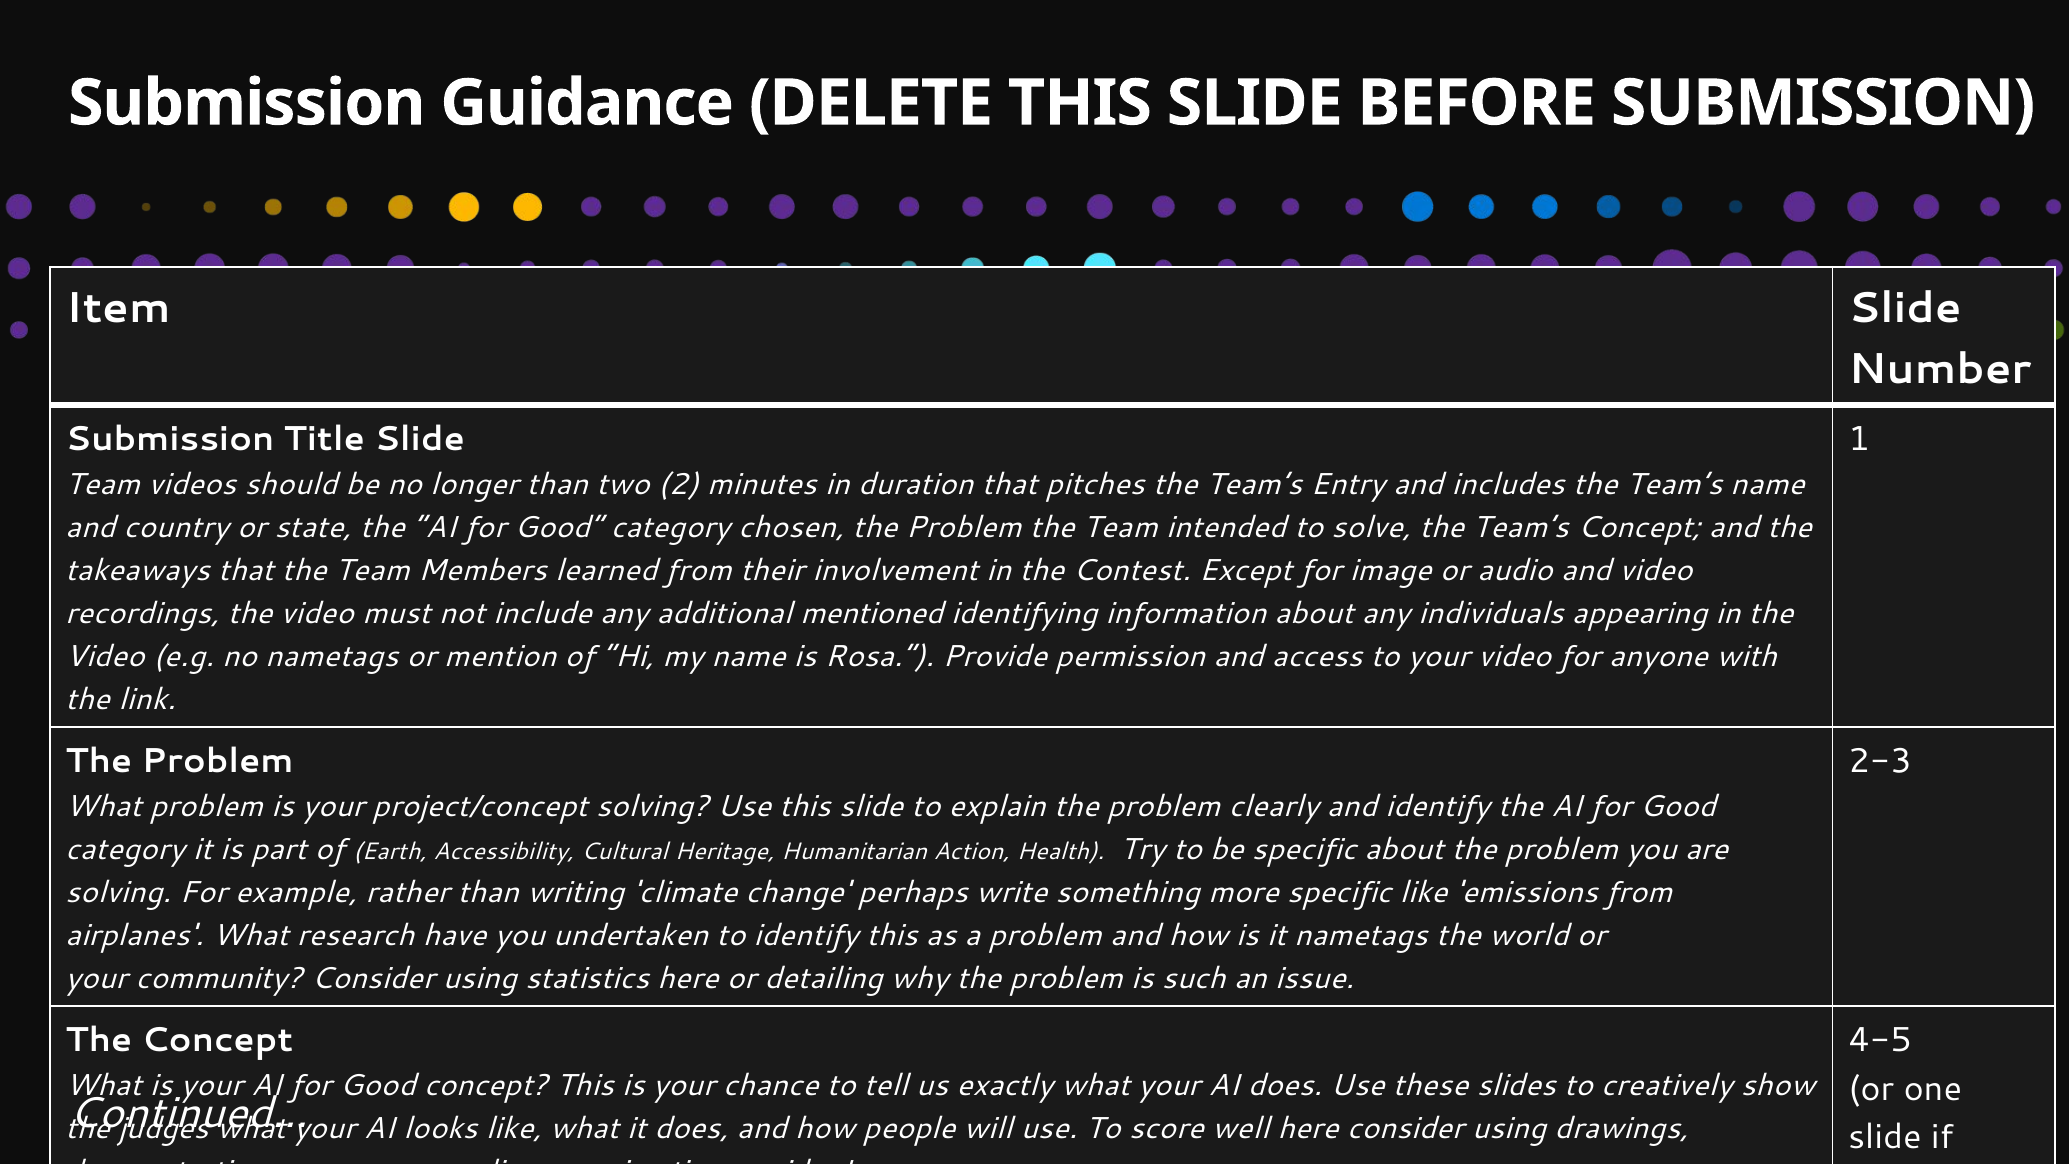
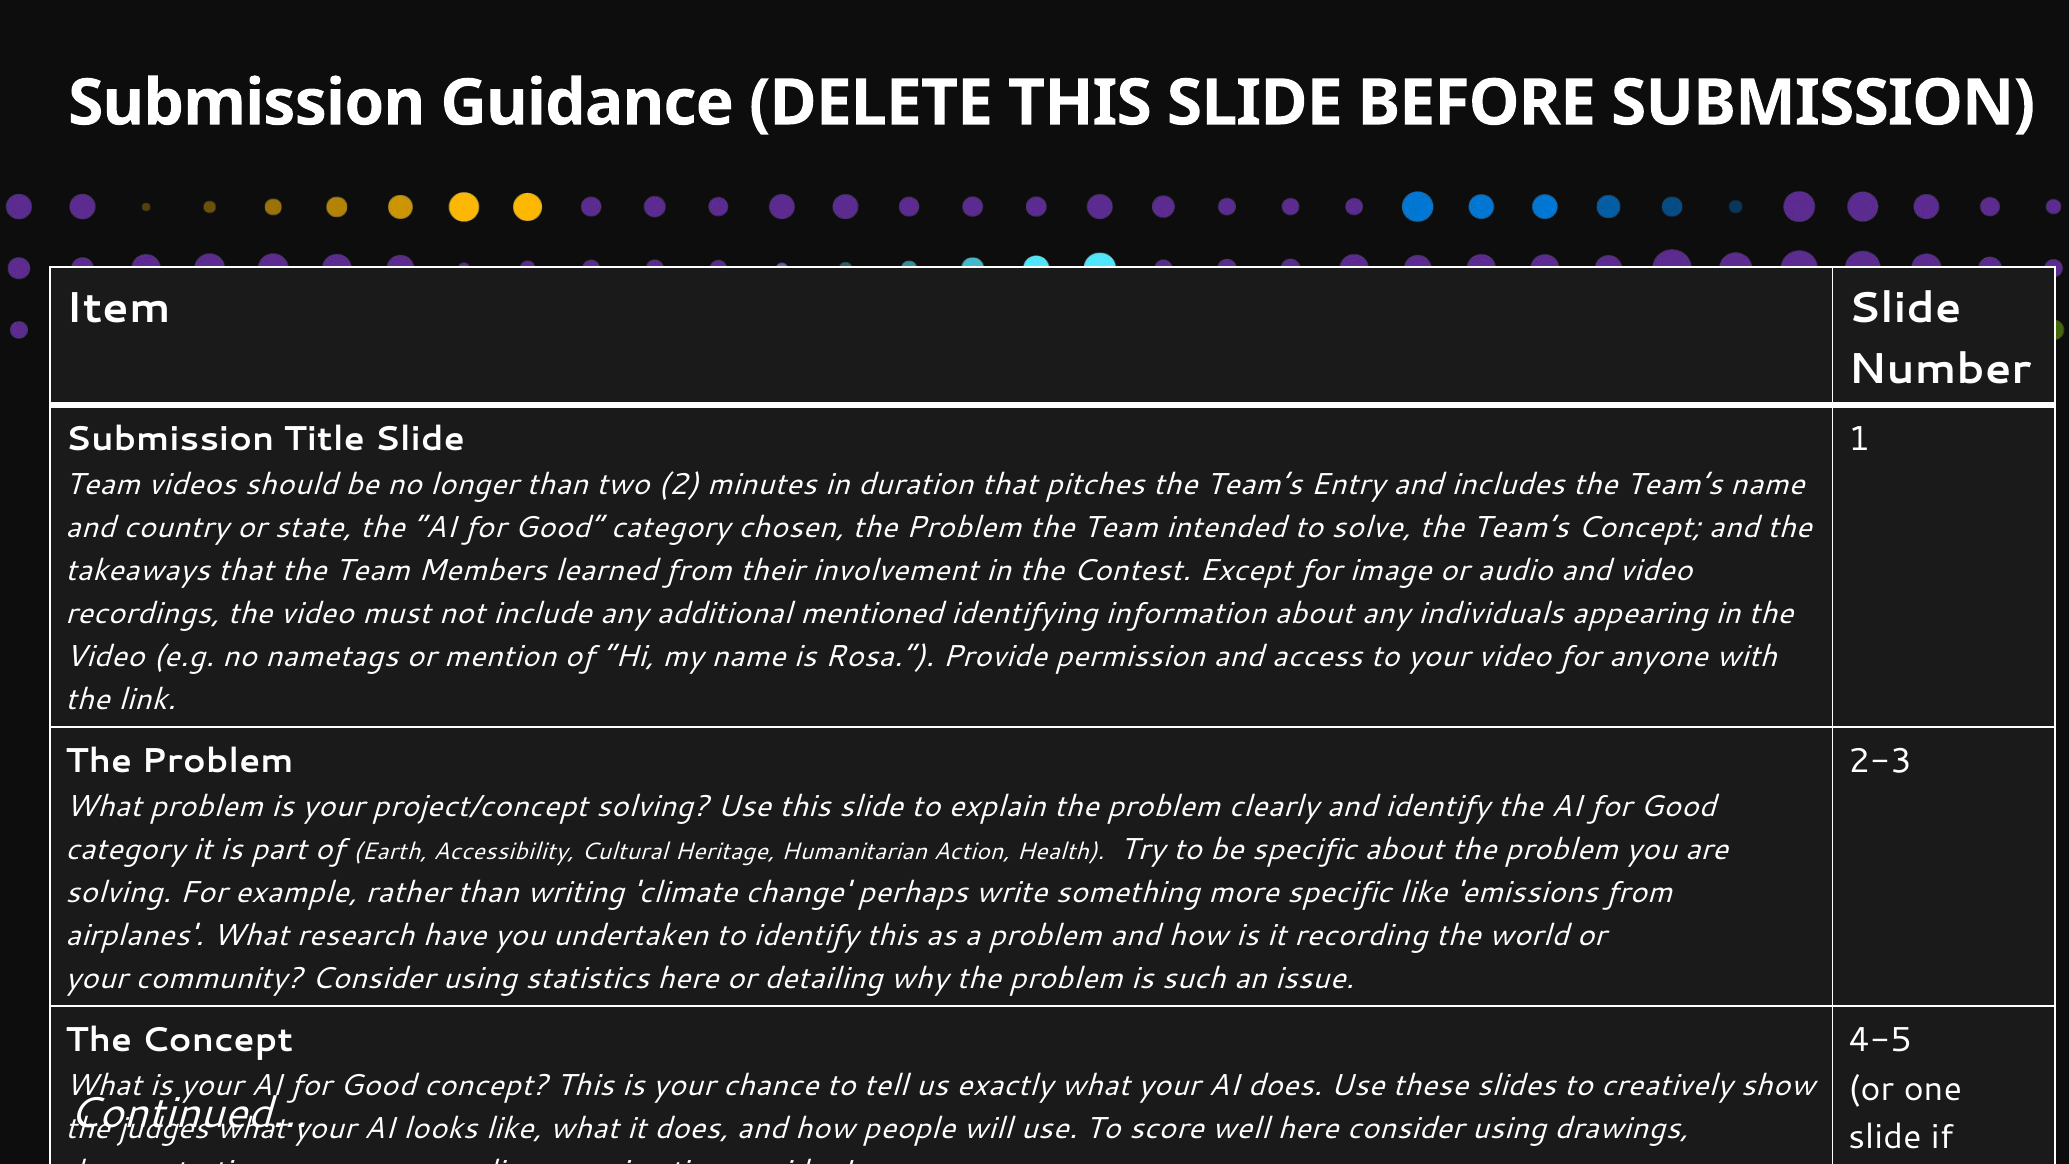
it nametags: nametags -> recording (1361, 935)
